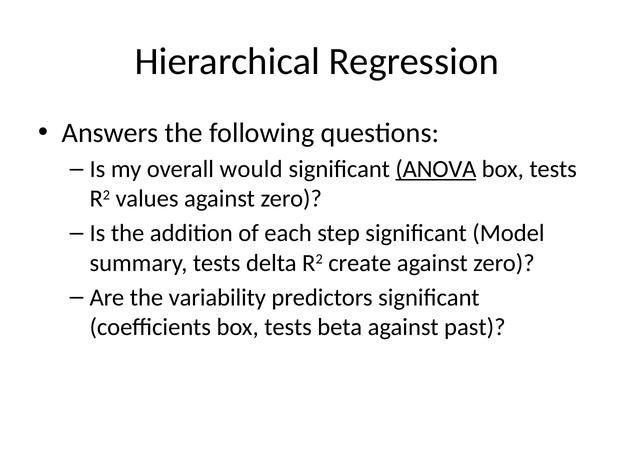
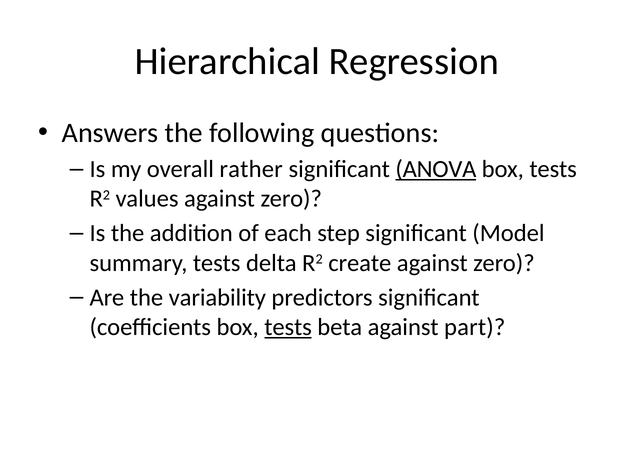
would: would -> rather (251, 169)
tests underline: none -> present (288, 327)
past: past -> part (475, 327)
